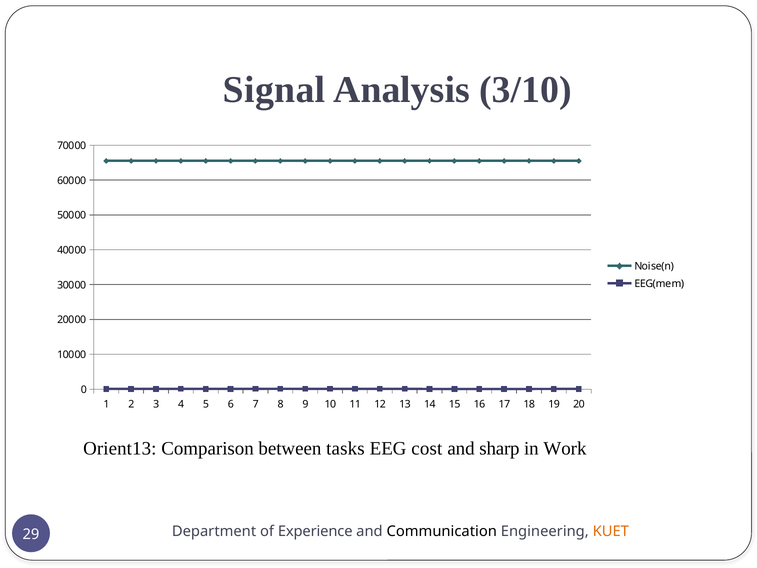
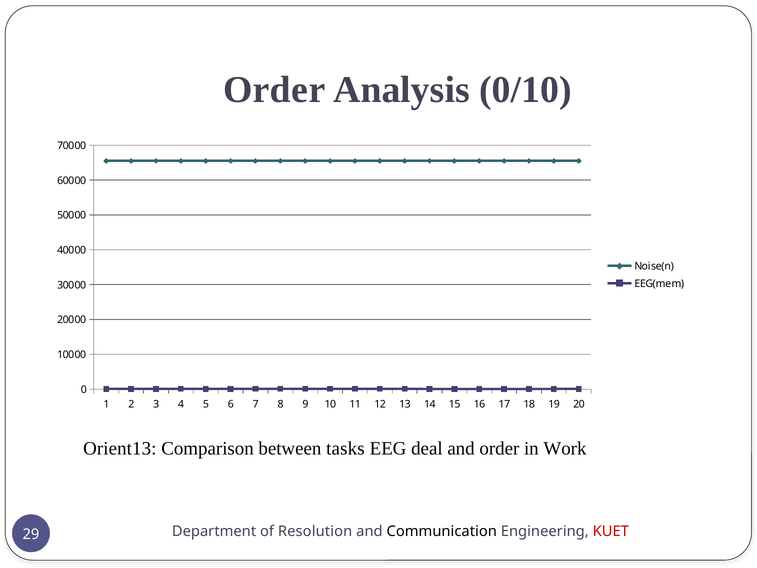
Signal: Signal -> Order (274, 90)
3/10: 3/10 -> 0/10 (526, 90)
cost: cost -> deal (427, 448)
and sharp: sharp -> order (499, 448)
Experience: Experience -> Resolution (315, 531)
KUET colour: orange -> red (611, 531)
